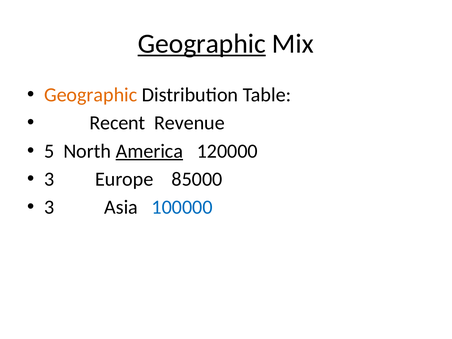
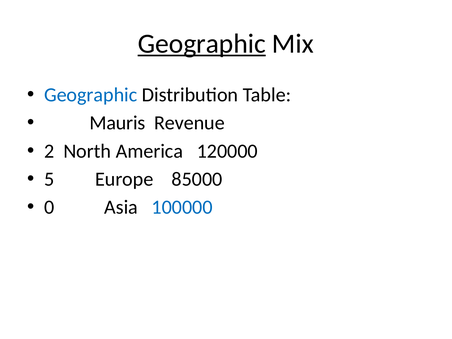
Geographic colour: orange -> blue (91, 95)
Recent: Recent -> Mauris (117, 123)
5: 5 -> 2 (49, 151)
America underline: present -> none (149, 151)
3: 3 -> 5 (49, 179)
3: 3 -> 0 (49, 207)
